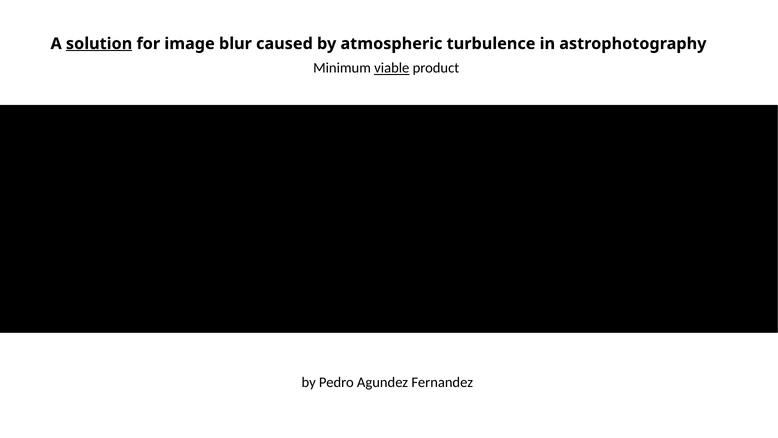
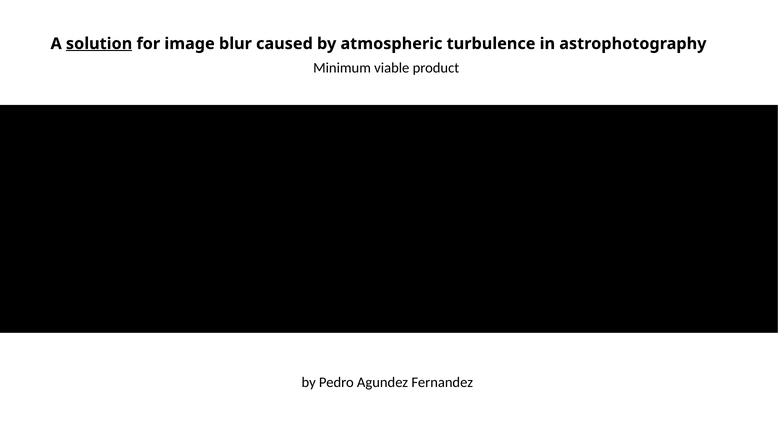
viable underline: present -> none (392, 68)
